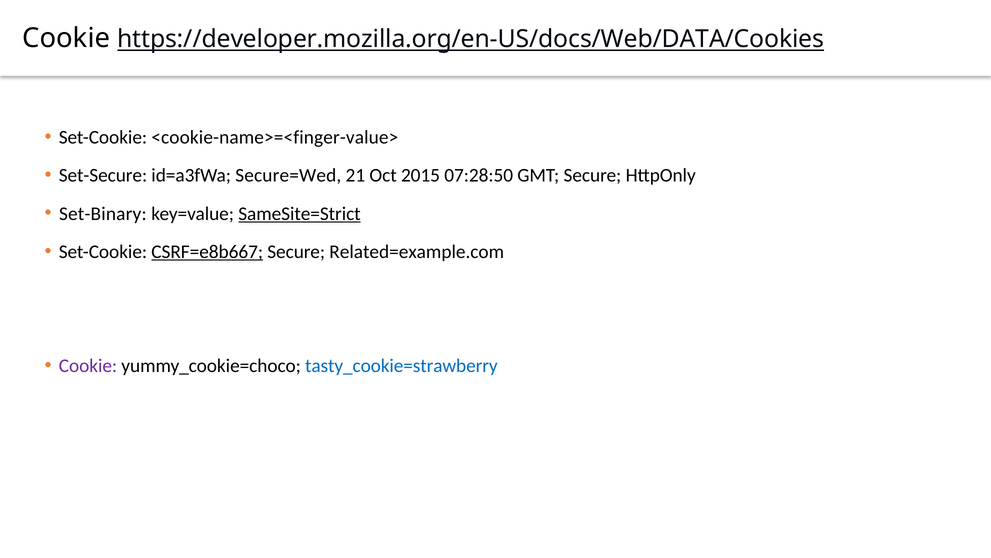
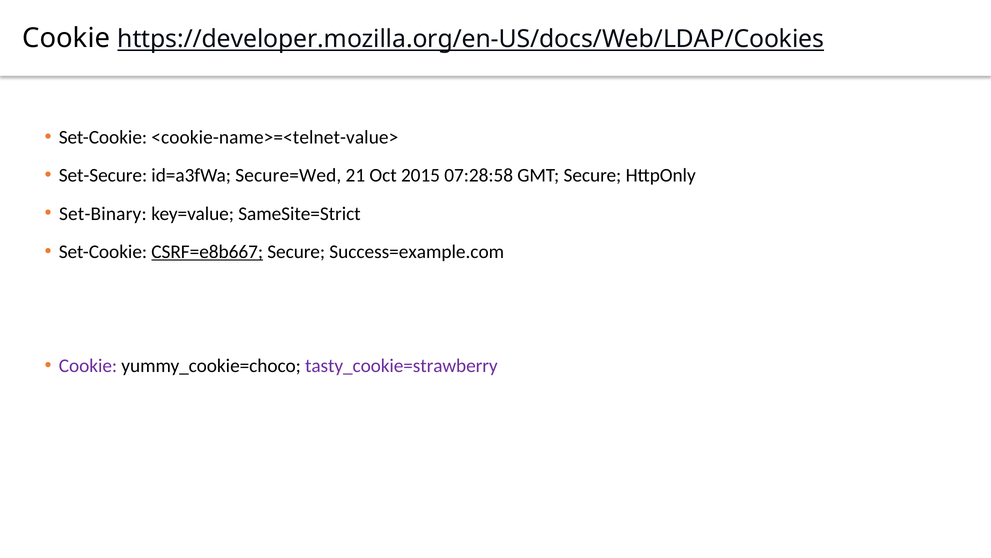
https://developer.mozilla.org/en-US/docs/Web/DATA/Cookies: https://developer.mozilla.org/en-US/docs/Web/DATA/Cookies -> https://developer.mozilla.org/en-US/docs/Web/LDAP/Cookies (471, 39)
<cookie-name>=<finger-value>: <cookie-name>=<finger-value> -> <cookie-name>=<telnet-value> (275, 137)
07:28:50: 07:28:50 -> 07:28:58 (479, 175)
SameSite=Strict underline: present -> none (299, 213)
Related=example.com: Related=example.com -> Success=example.com (417, 252)
tasty_cookie=strawberry colour: blue -> purple (401, 366)
